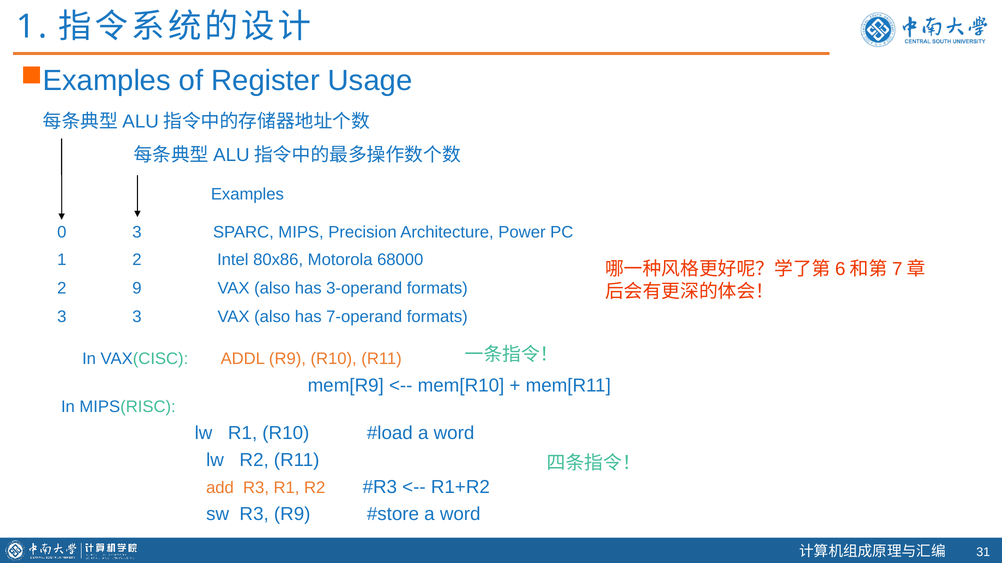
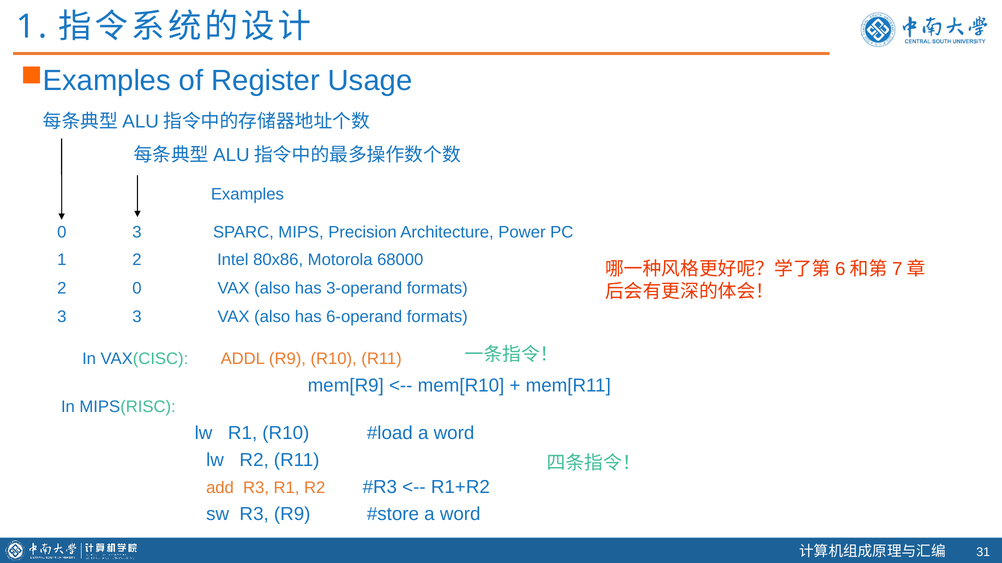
2 9: 9 -> 0 (137, 289)
7-operand: 7-operand -> 6-operand (364, 317)
